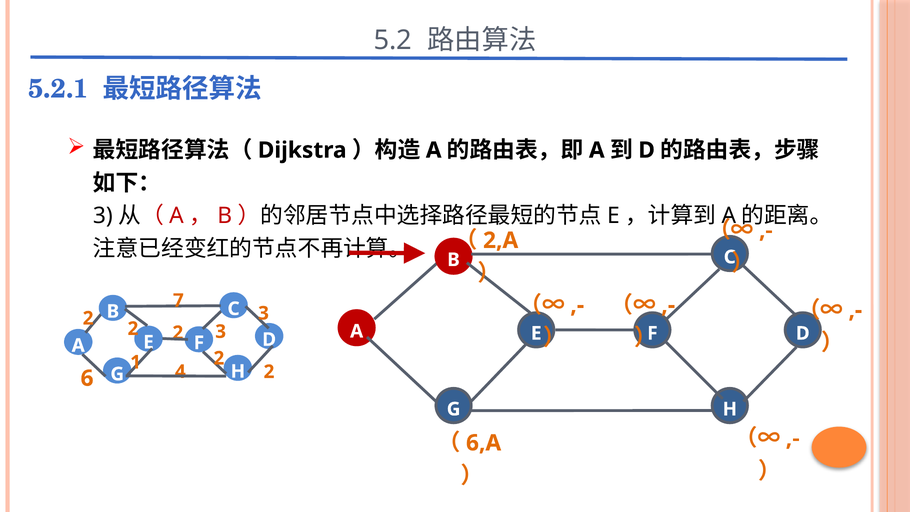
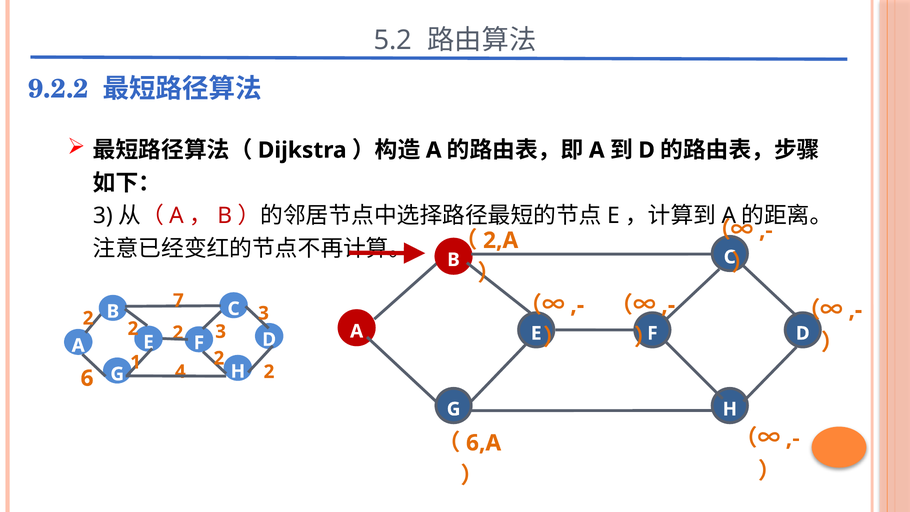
5.2.1: 5.2.1 -> 9.2.2 (58, 89)
